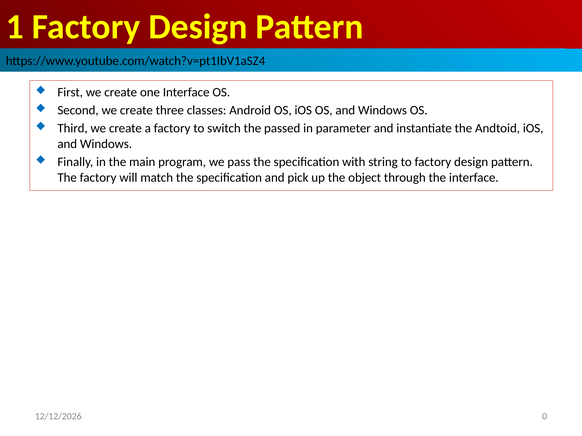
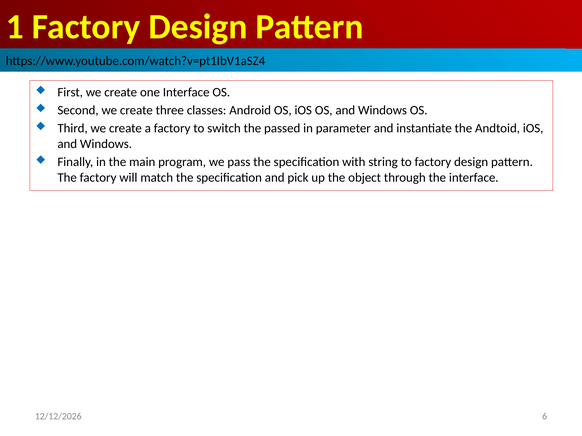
0: 0 -> 6 (545, 417)
